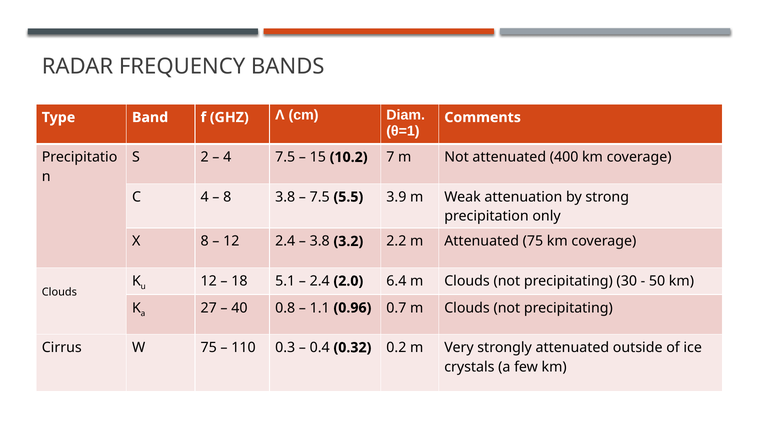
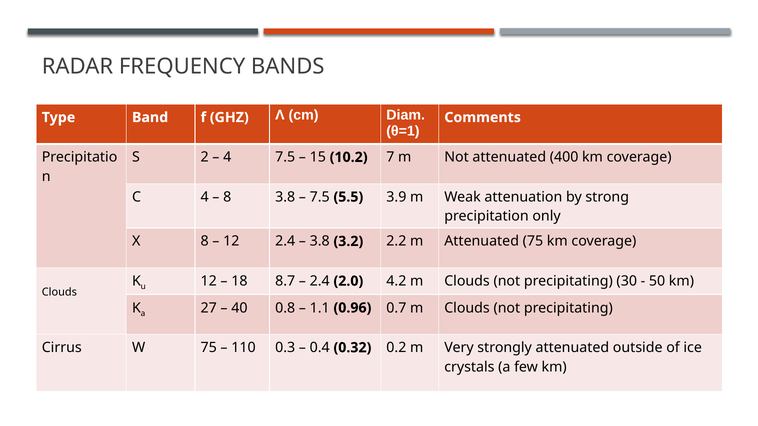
5.1: 5.1 -> 8.7 (285, 281)
6.4: 6.4 -> 4.2 (396, 281)
